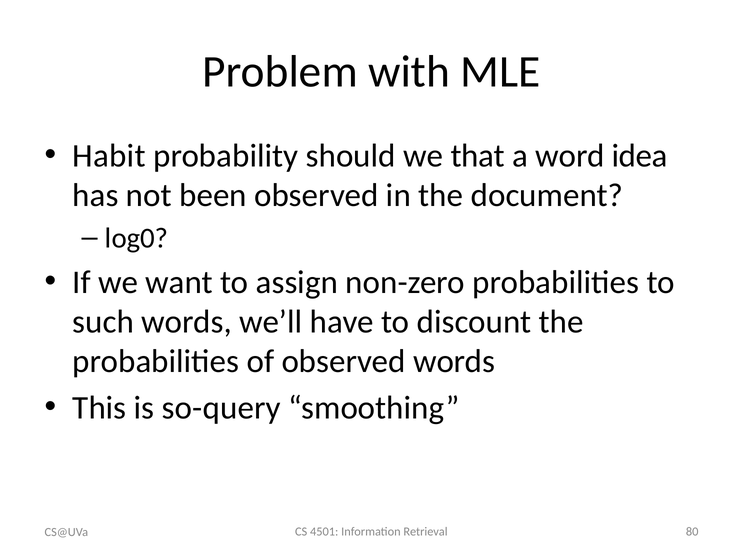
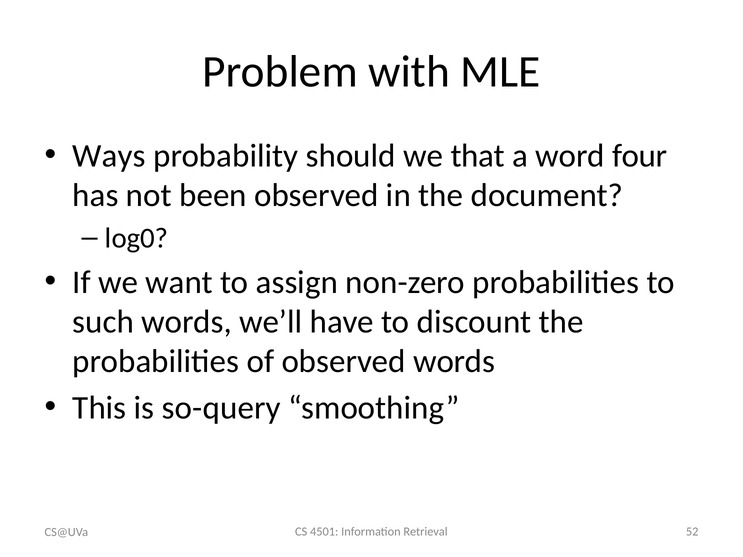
Habit: Habit -> Ways (109, 156)
idea: idea -> four (640, 156)
80: 80 -> 52 (692, 532)
